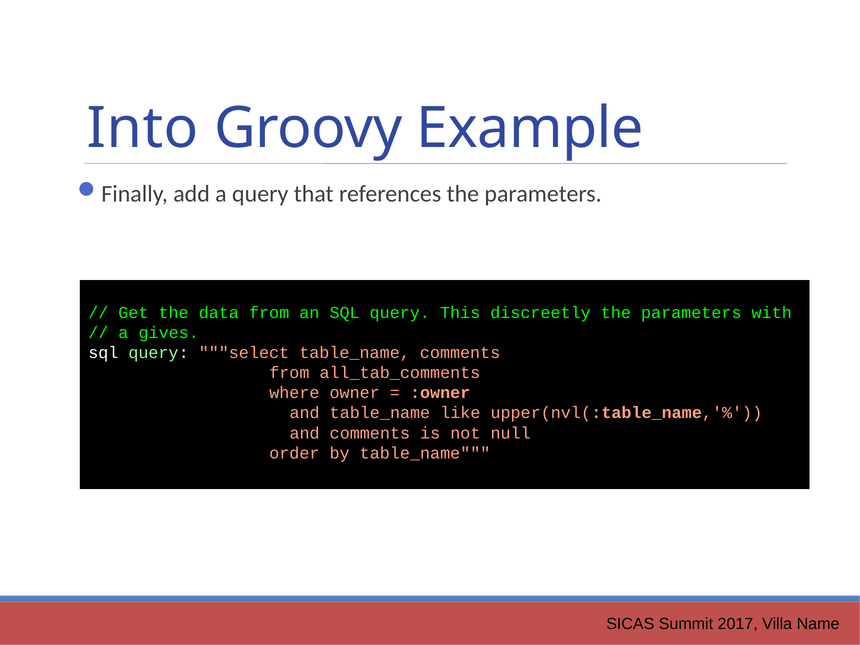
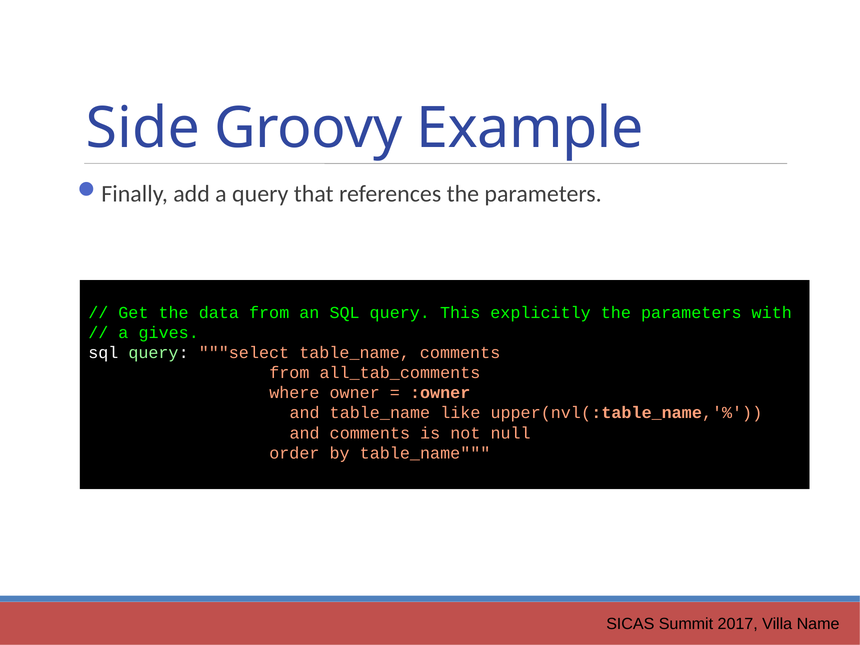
Into: Into -> Side (143, 128)
discreetly: discreetly -> explicitly (541, 313)
